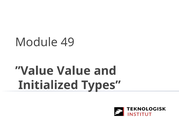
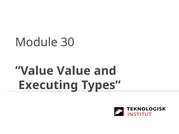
49: 49 -> 30 (68, 42)
Initialized: Initialized -> Executing (48, 85)
